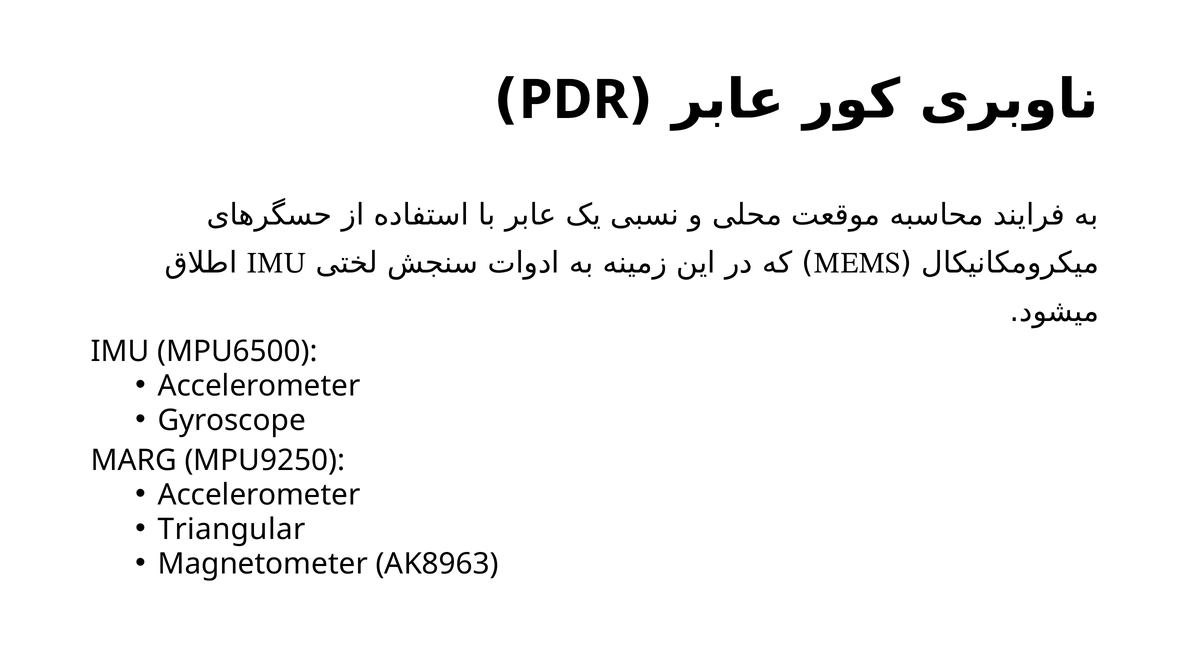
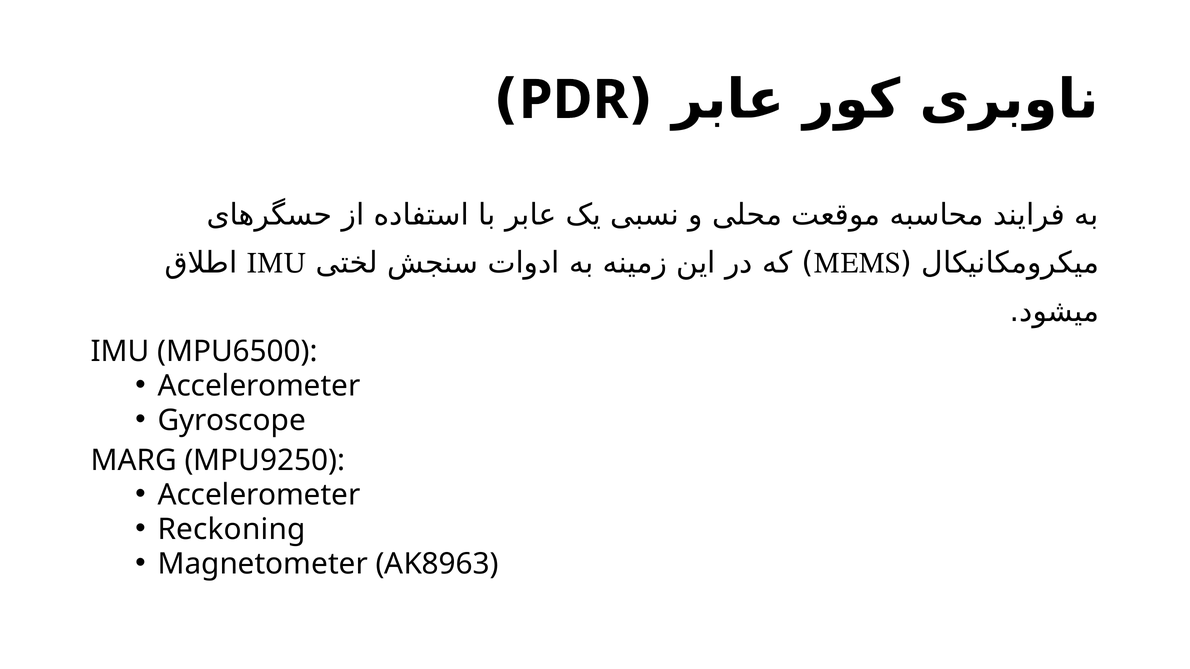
Triangular: Triangular -> Reckoning (232, 530)
